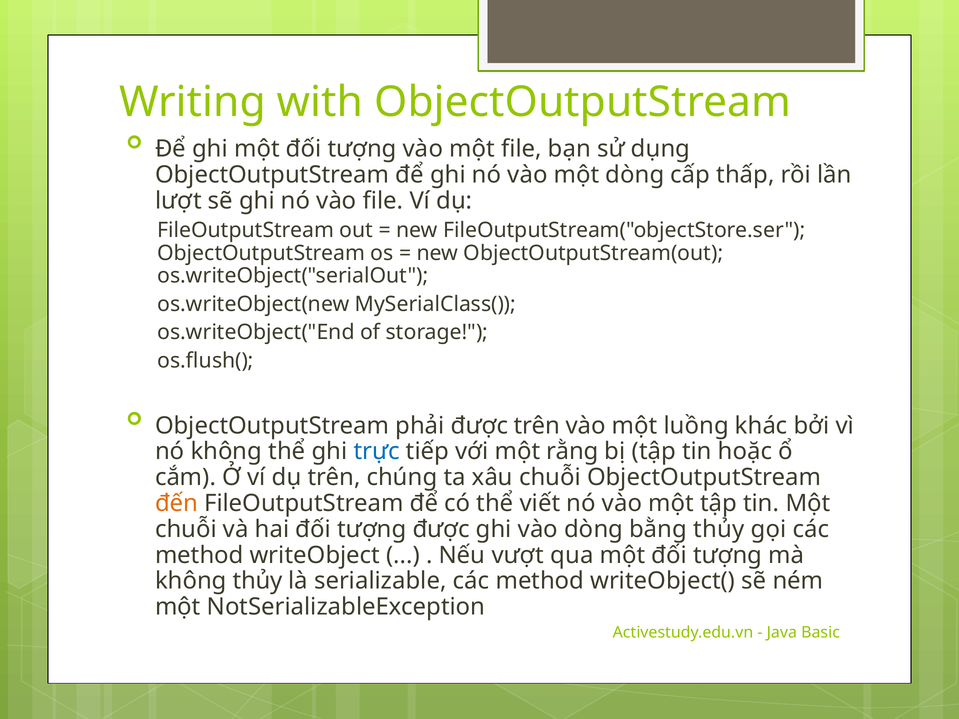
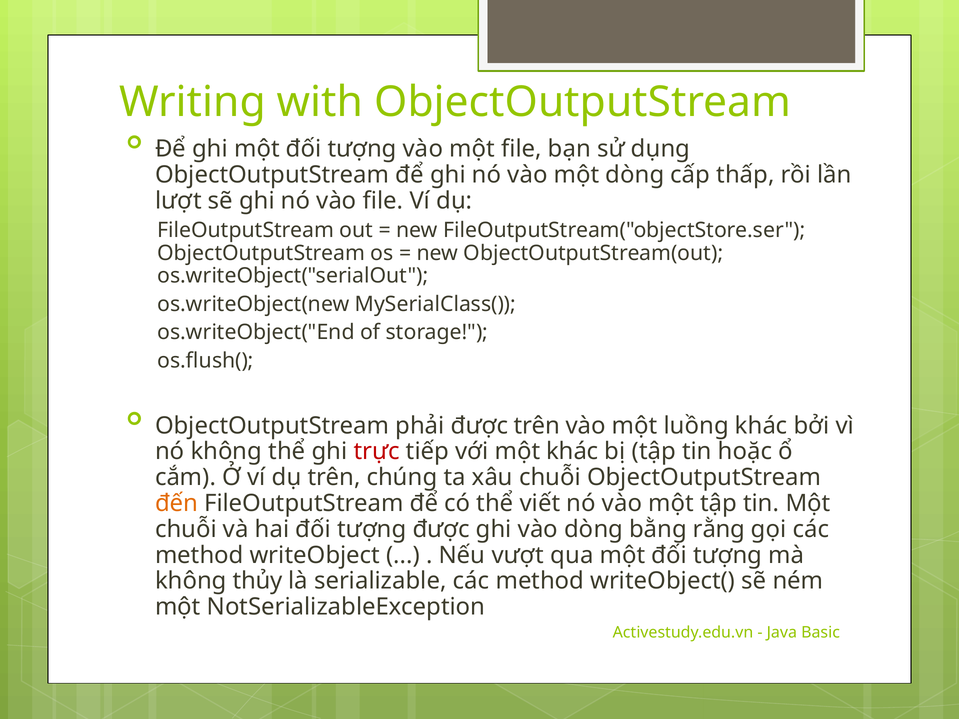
trực colour: blue -> red (377, 452)
một rằng: rằng -> khác (572, 452)
bằng thủy: thủy -> rằng (719, 529)
